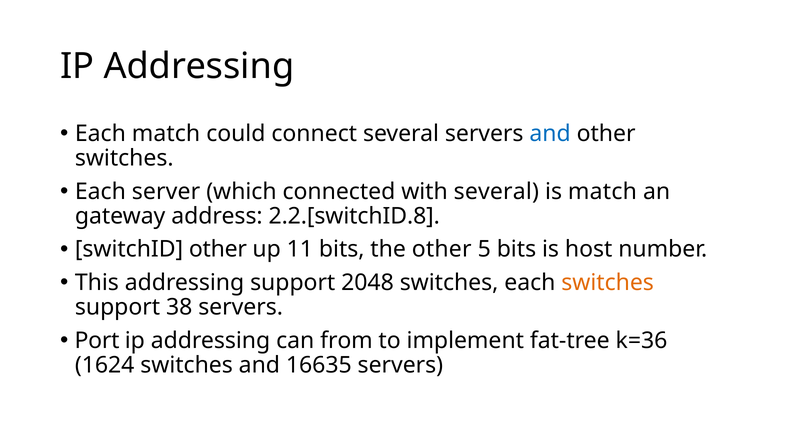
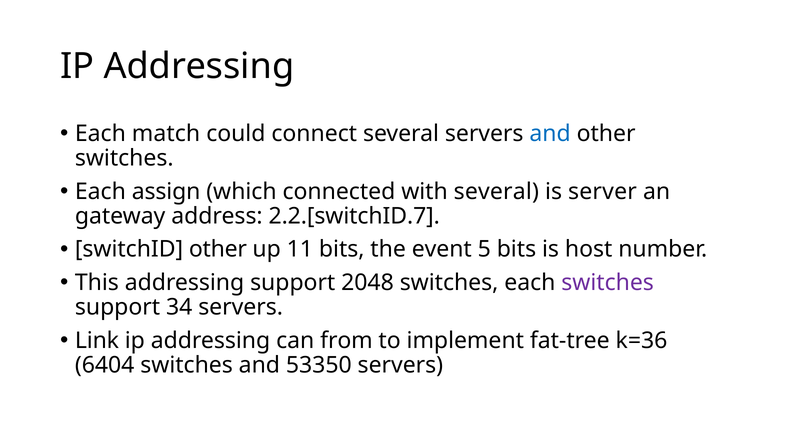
server: server -> assign (166, 191)
is match: match -> server (602, 191)
2.2.[switchID.8: 2.2.[switchID.8 -> 2.2.[switchID.7 (354, 216)
the other: other -> event (442, 249)
switches colour: orange -> purple (608, 282)
38: 38 -> 34 (179, 307)
Port: Port -> Link (97, 340)
1624: 1624 -> 6404 (105, 365)
16635: 16635 -> 53350 (319, 365)
